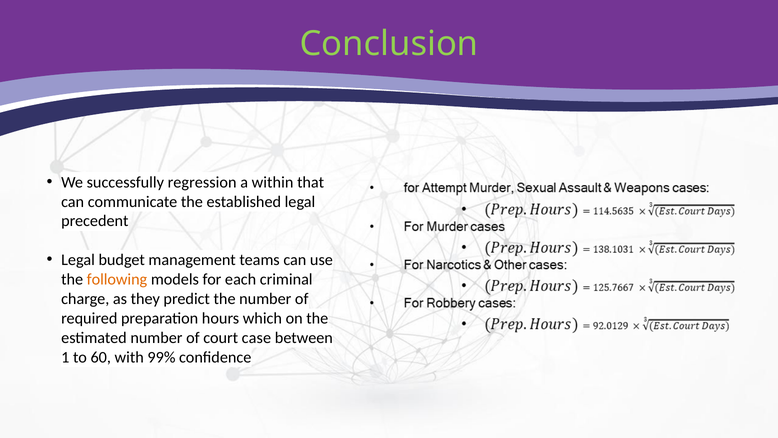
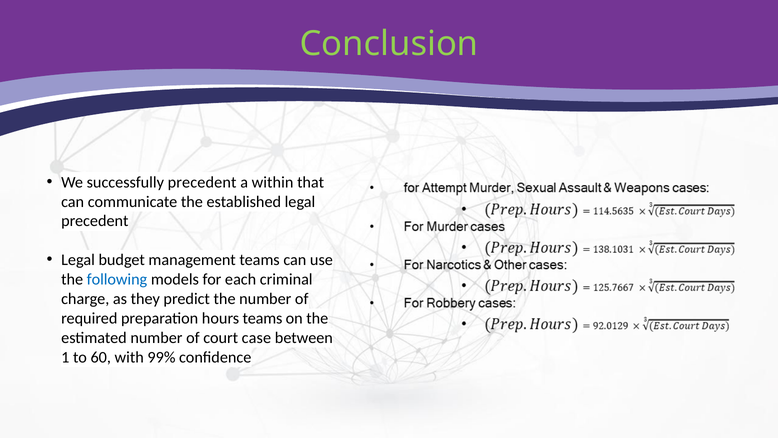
successfully regression: regression -> precedent (202, 182)
following colour: orange -> blue (117, 279)
hours which: which -> teams (262, 318)
